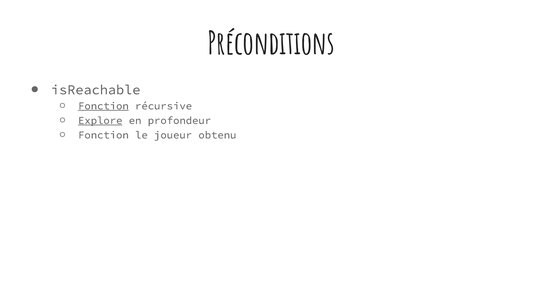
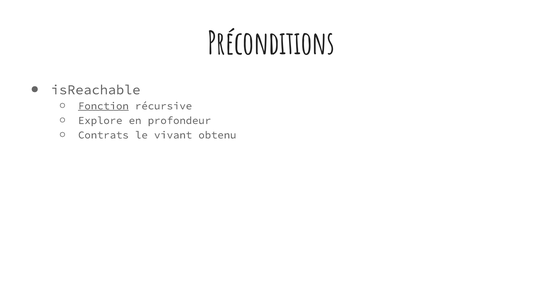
Explore underline: present -> none (100, 120)
Fonction: Fonction -> Contrats (103, 135)
joueur: joueur -> vivant (173, 135)
